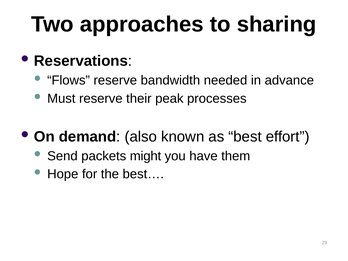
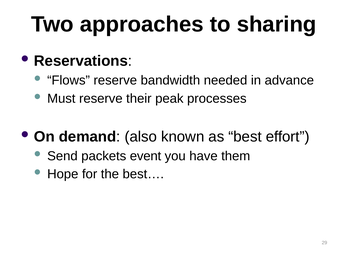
might: might -> event (146, 156)
